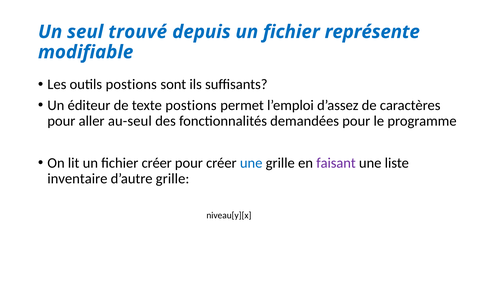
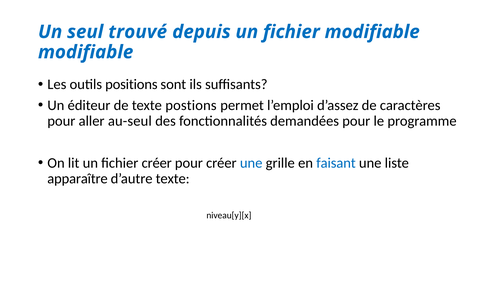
fichier représente: représente -> modifiable (372, 32)
outils postions: postions -> positions (131, 84)
faisant colour: purple -> blue (336, 163)
inventaire: inventaire -> apparaître (77, 179)
d’autre grille: grille -> texte (173, 179)
